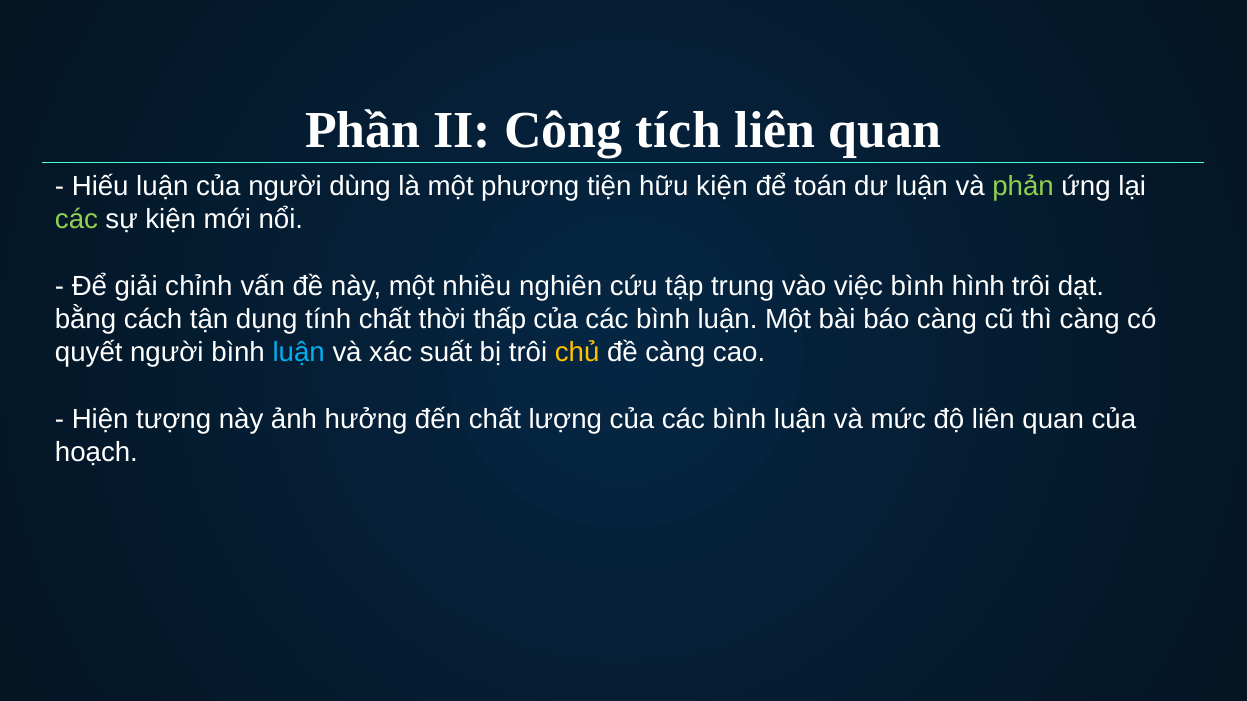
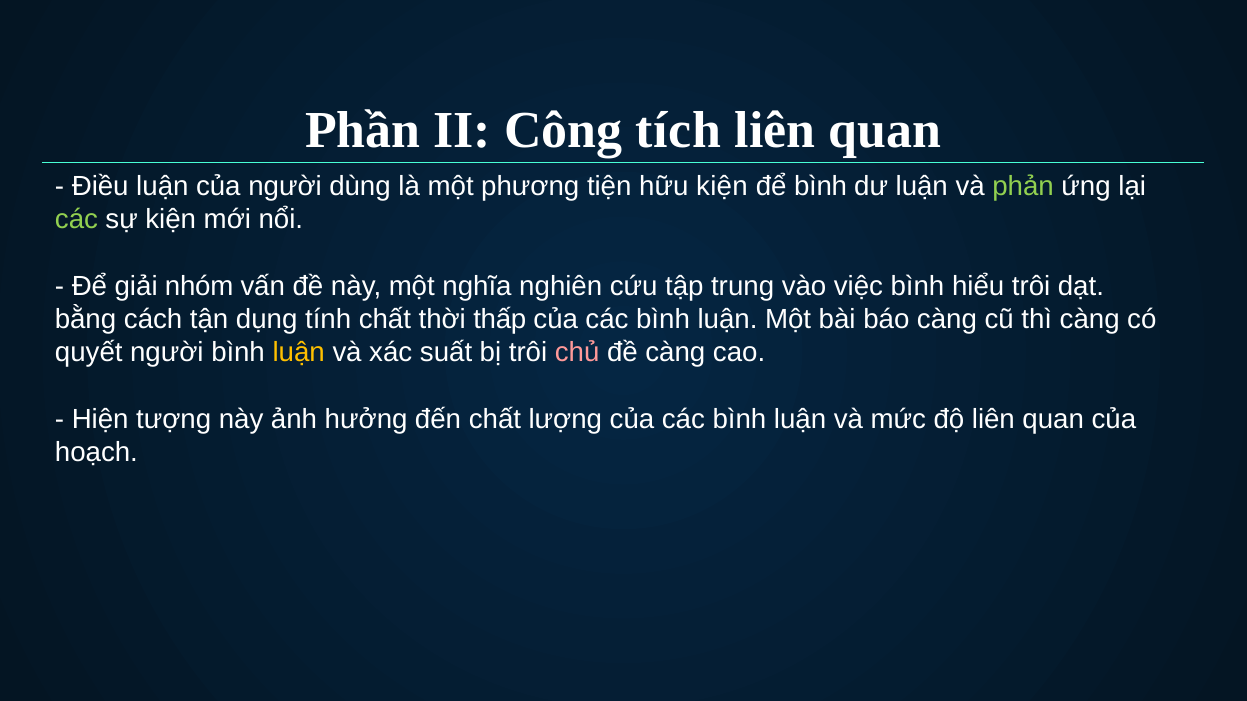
Hiếu: Hiếu -> Điều (100, 187)
để toán: toán -> bình (821, 187)
chỉnh: chỉnh -> nhóm (199, 286)
nhiều: nhiều -> nghĩa (477, 286)
hình: hình -> hiểu (978, 286)
luận colour: light blue -> yellow (299, 353)
chủ colour: yellow -> pink (577, 353)
